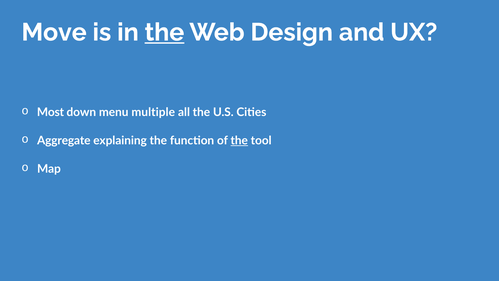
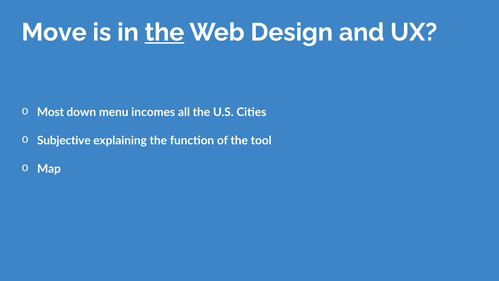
multiple: multiple -> incomes (153, 112)
Aggregate: Aggregate -> Subjective (64, 140)
the underline: present -> none (239, 140)
